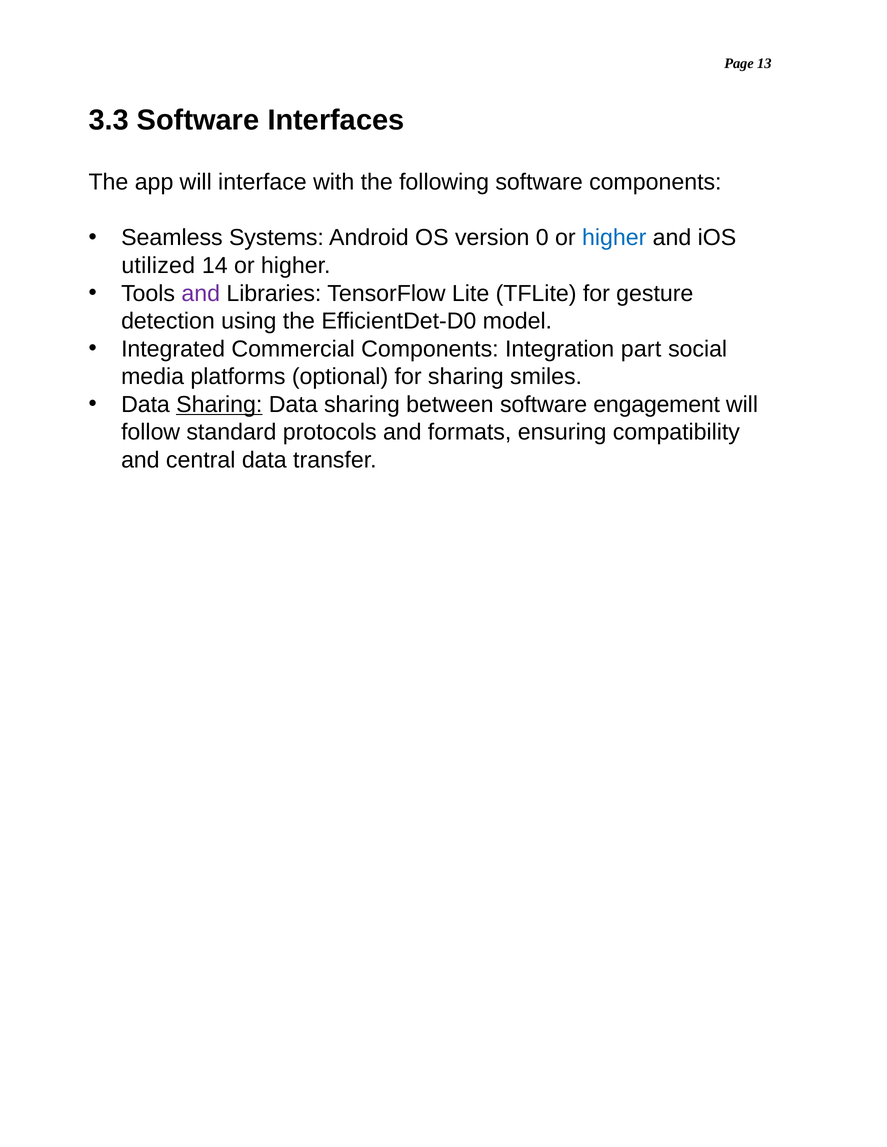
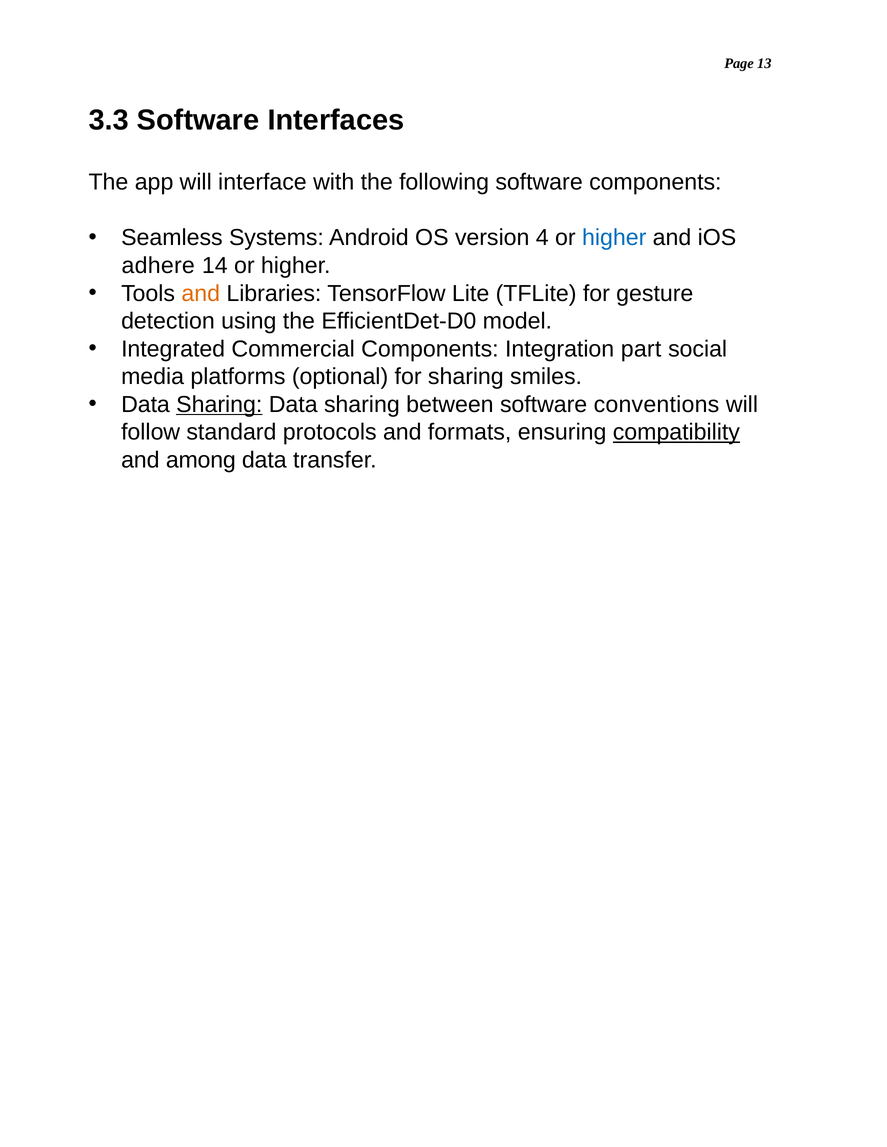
0: 0 -> 4 (542, 238)
utilized: utilized -> adhere (158, 266)
and colour: purple -> orange (201, 294)
engagement: engagement -> conventions (656, 405)
compatibility underline: none -> present (676, 433)
central: central -> among (201, 461)
